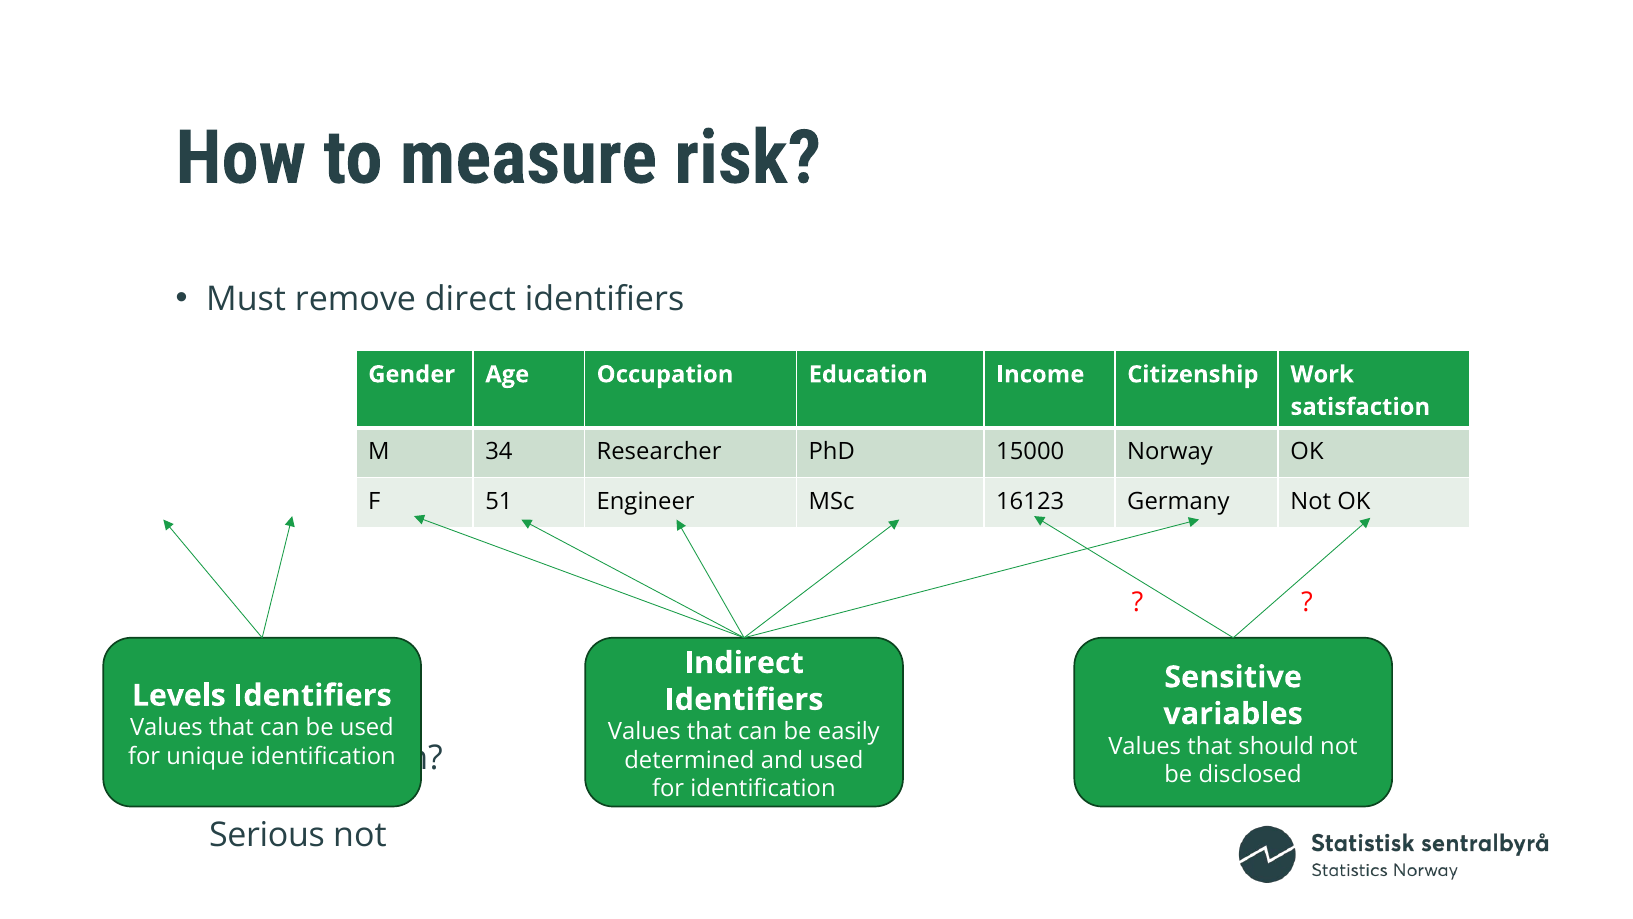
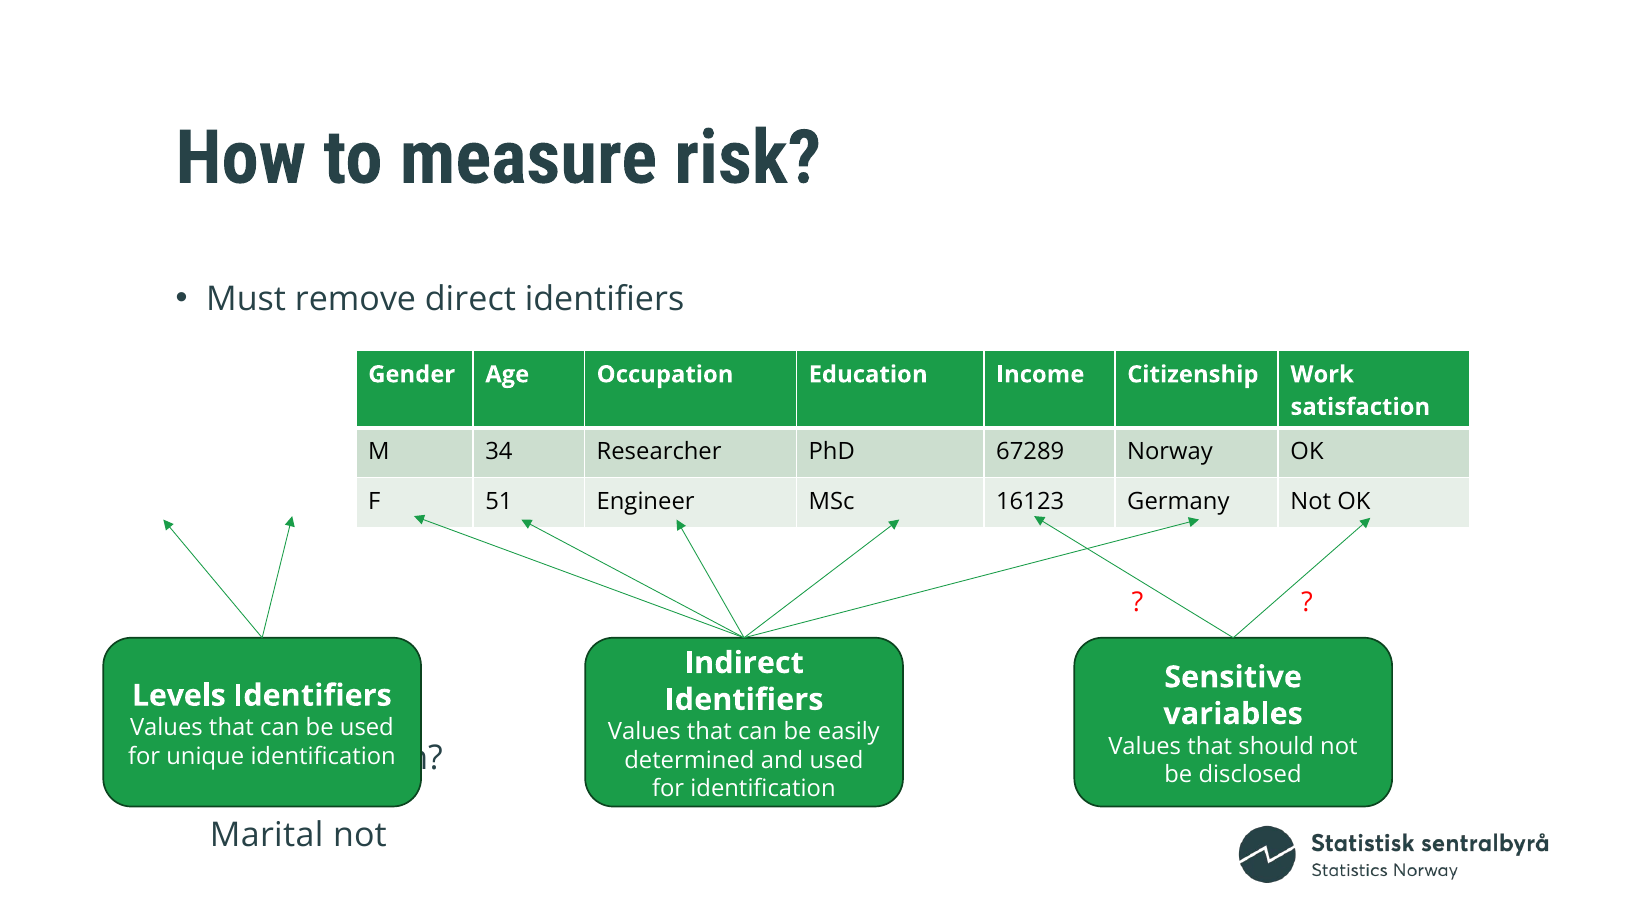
15000: 15000 -> 67289 (1030, 452)
Serious: Serious -> Marital (267, 835)
